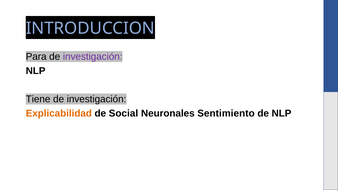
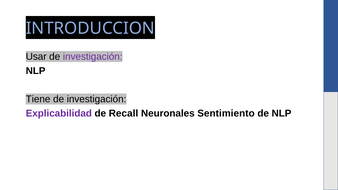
Para: Para -> Usar (36, 57)
Explicabilidad colour: orange -> purple (59, 113)
Social: Social -> Recall (124, 113)
